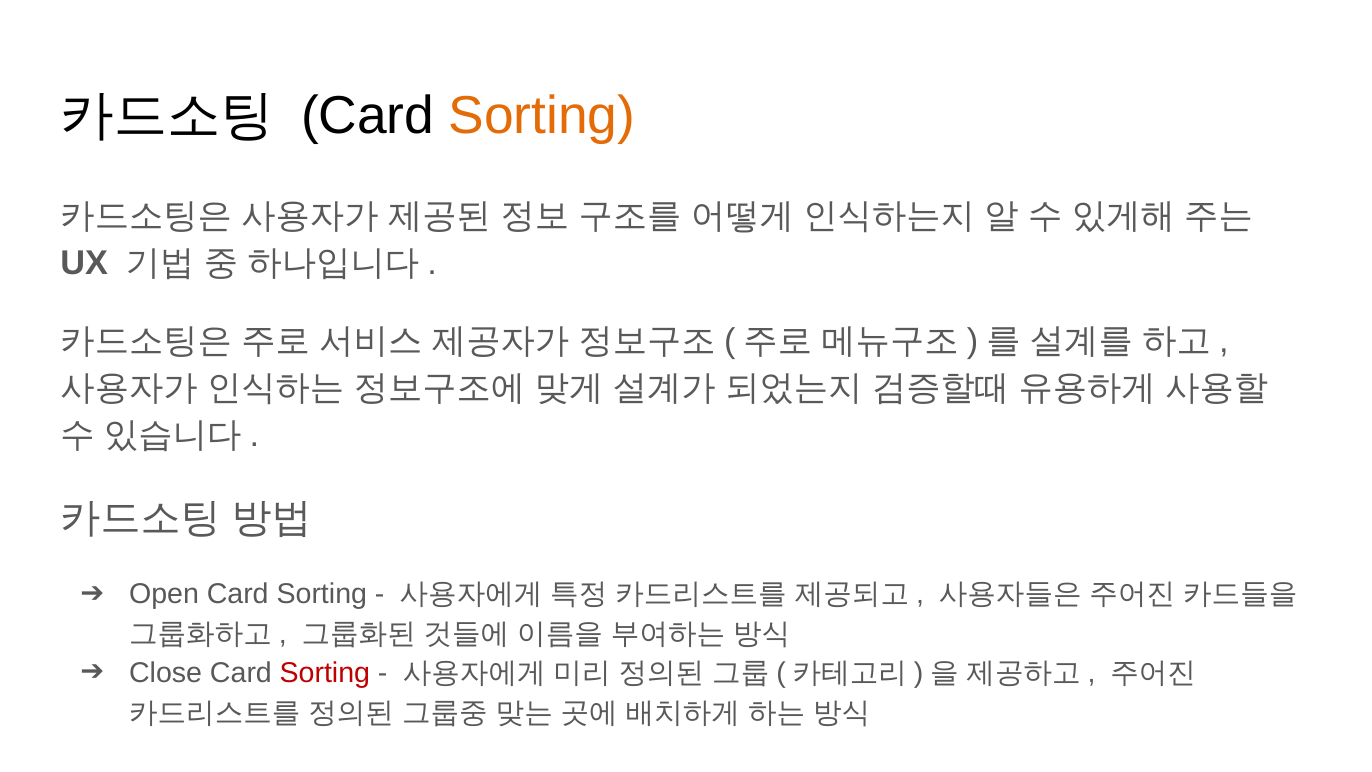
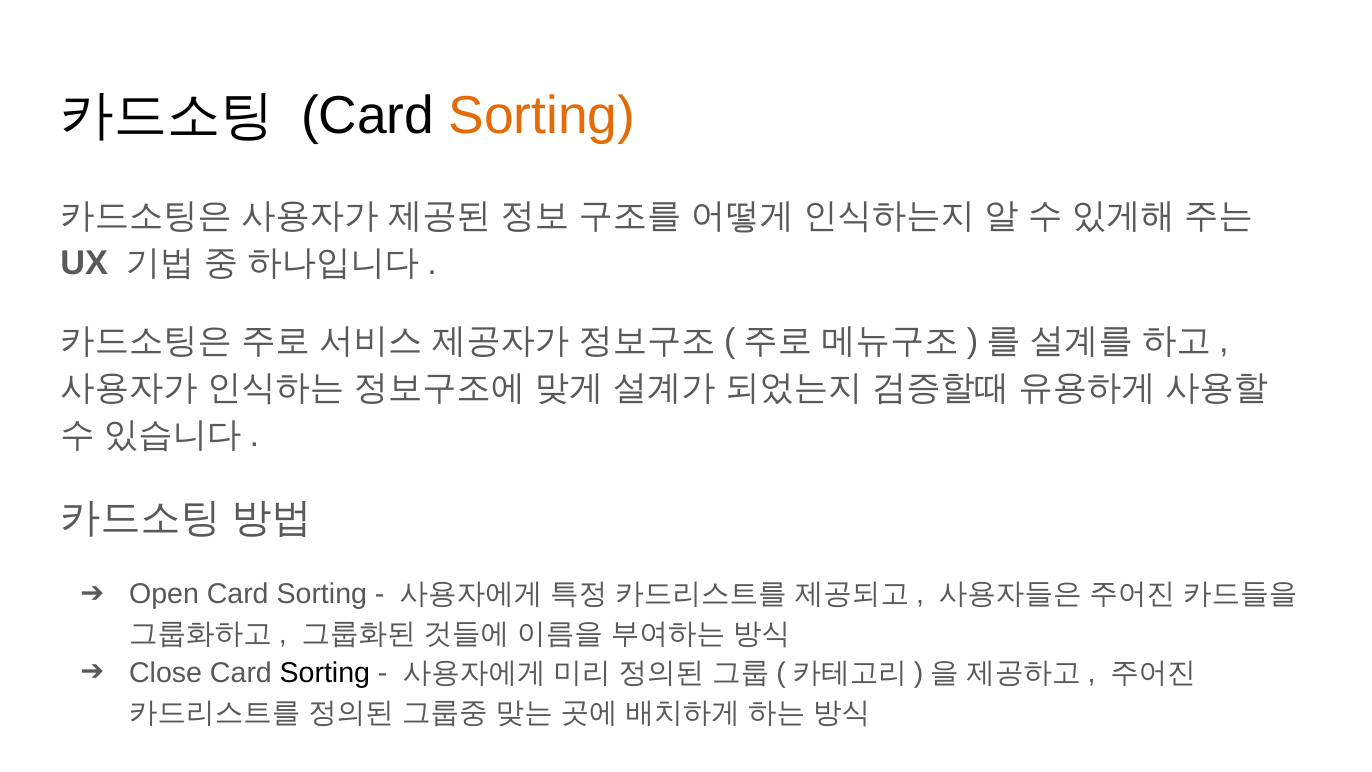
Sorting colour: red -> black (325, 673)
